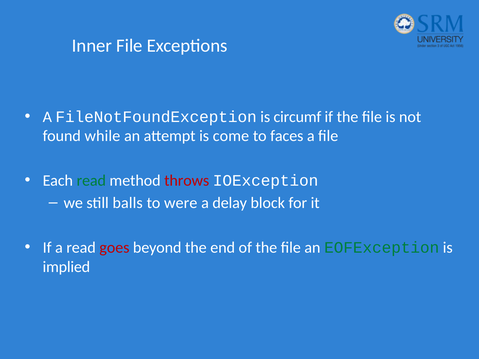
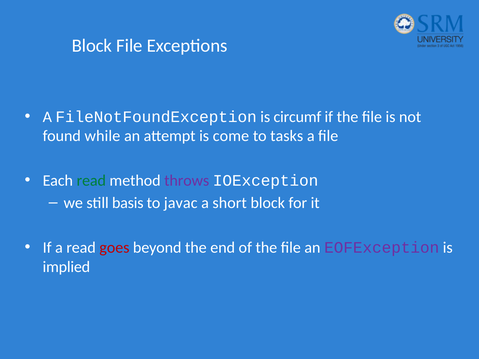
Inner: Inner -> Block (92, 46)
faces: faces -> tasks (287, 136)
throws colour: red -> purple (187, 181)
balls: balls -> basis (128, 203)
were: were -> javac (181, 203)
delay: delay -> short (230, 203)
EOFException colour: green -> purple (382, 248)
